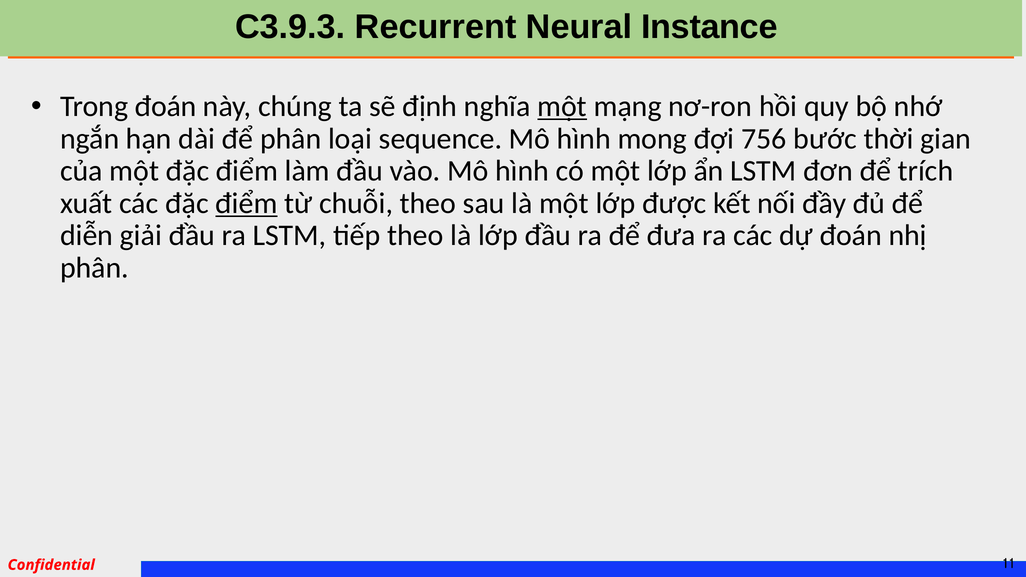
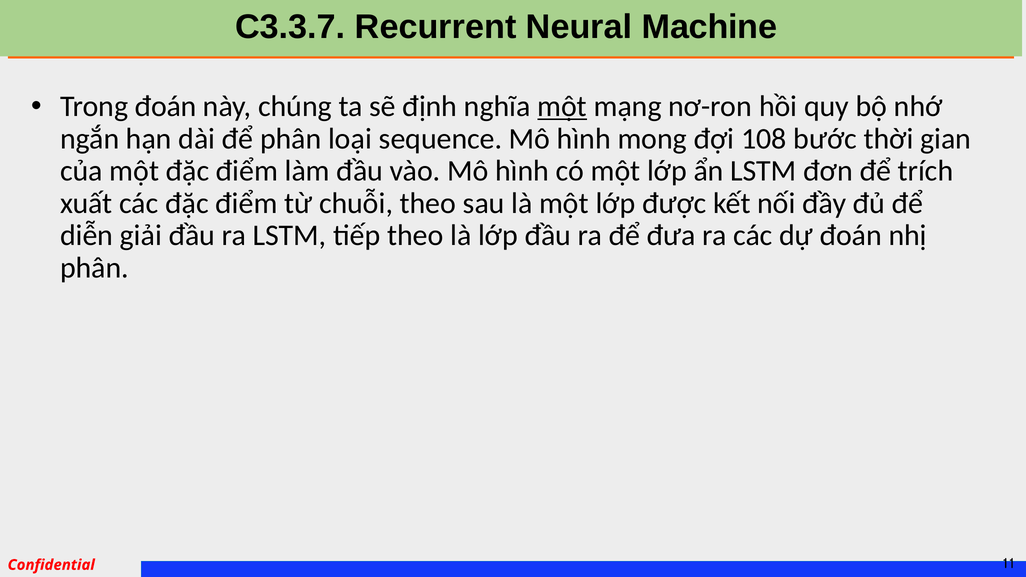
C3.9.3: C3.9.3 -> C3.3.7 (290, 27)
Instance: Instance -> Machine (709, 27)
756: 756 -> 108 (764, 139)
điểm underline: present -> none (246, 203)
